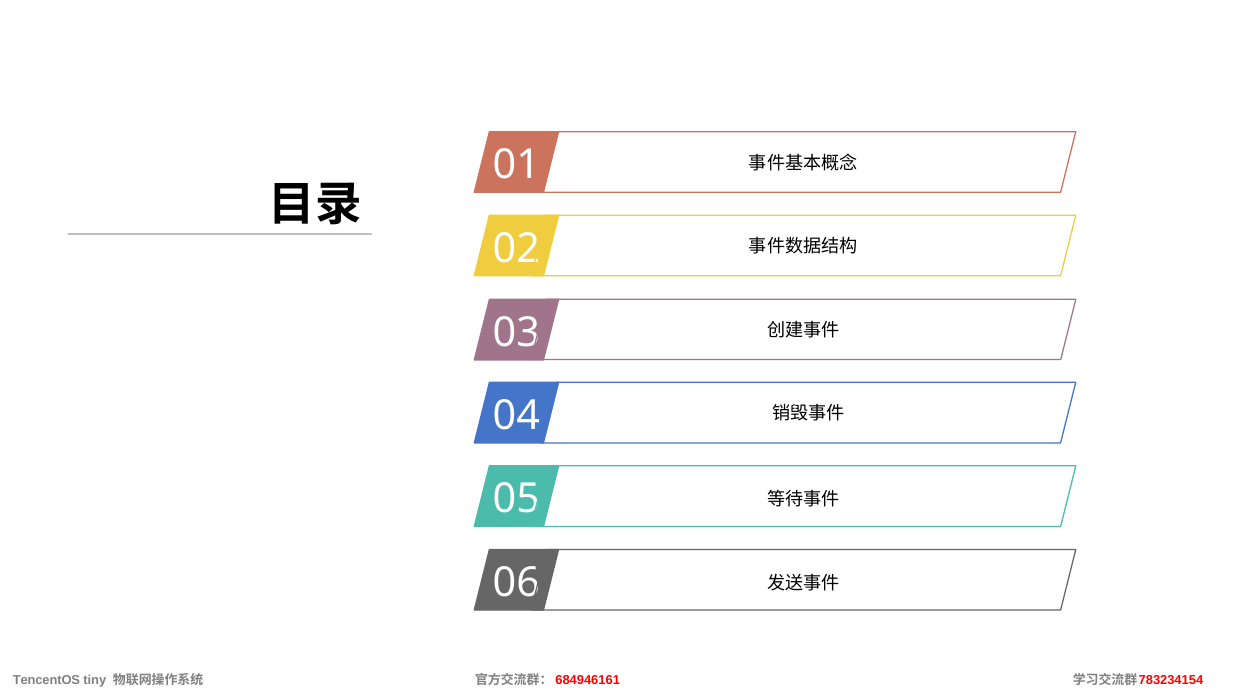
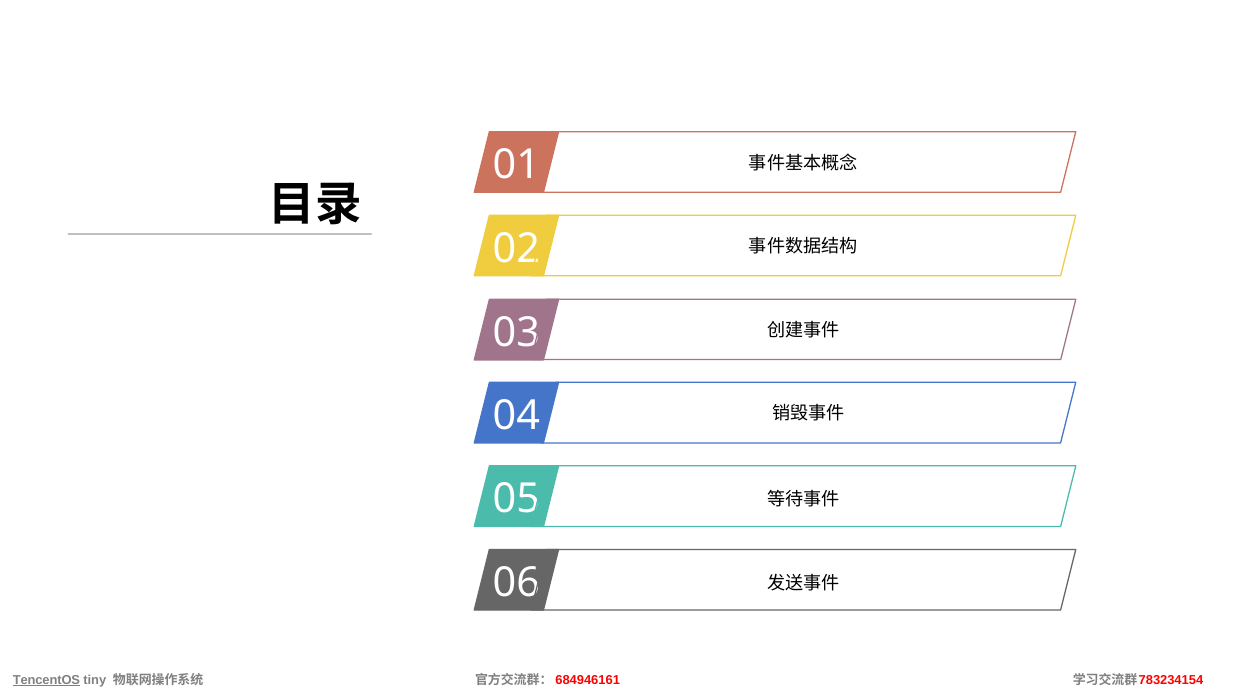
TencentOS underline: none -> present (46, 681)
